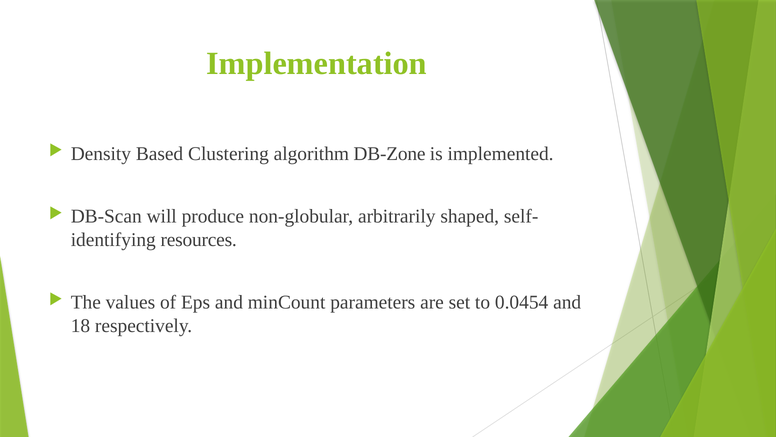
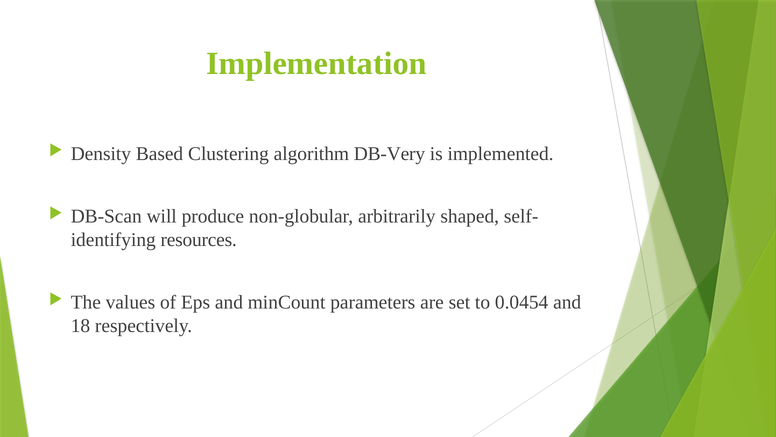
DB-Zone: DB-Zone -> DB-Very (389, 153)
